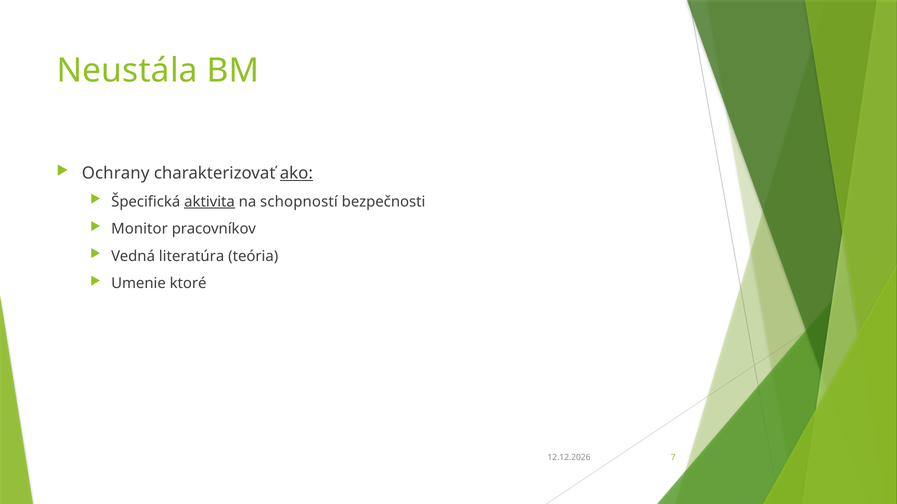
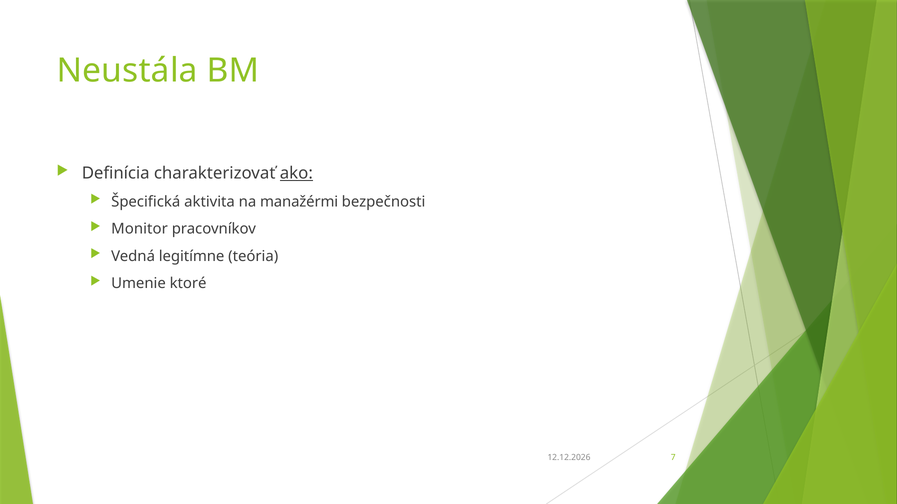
Ochrany: Ochrany -> Definícia (116, 174)
aktivita underline: present -> none (210, 202)
schopností: schopností -> manažérmi (299, 202)
literatúra: literatúra -> legitímne (192, 256)
